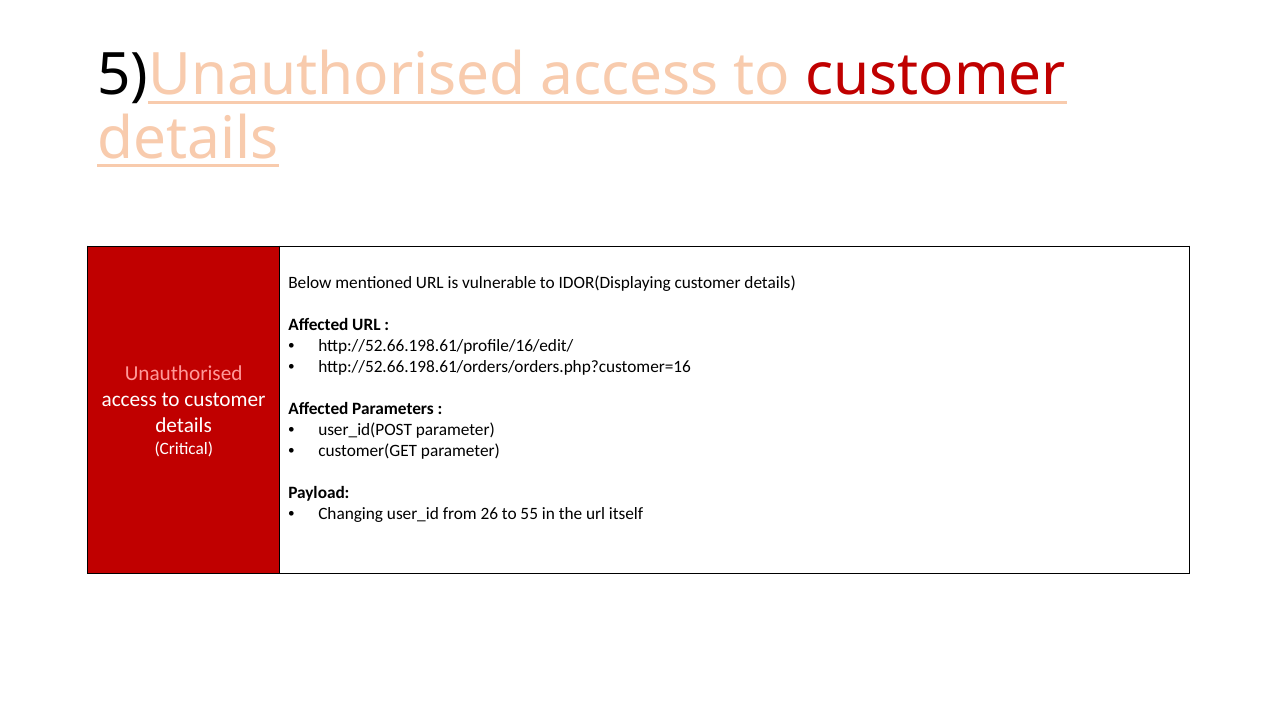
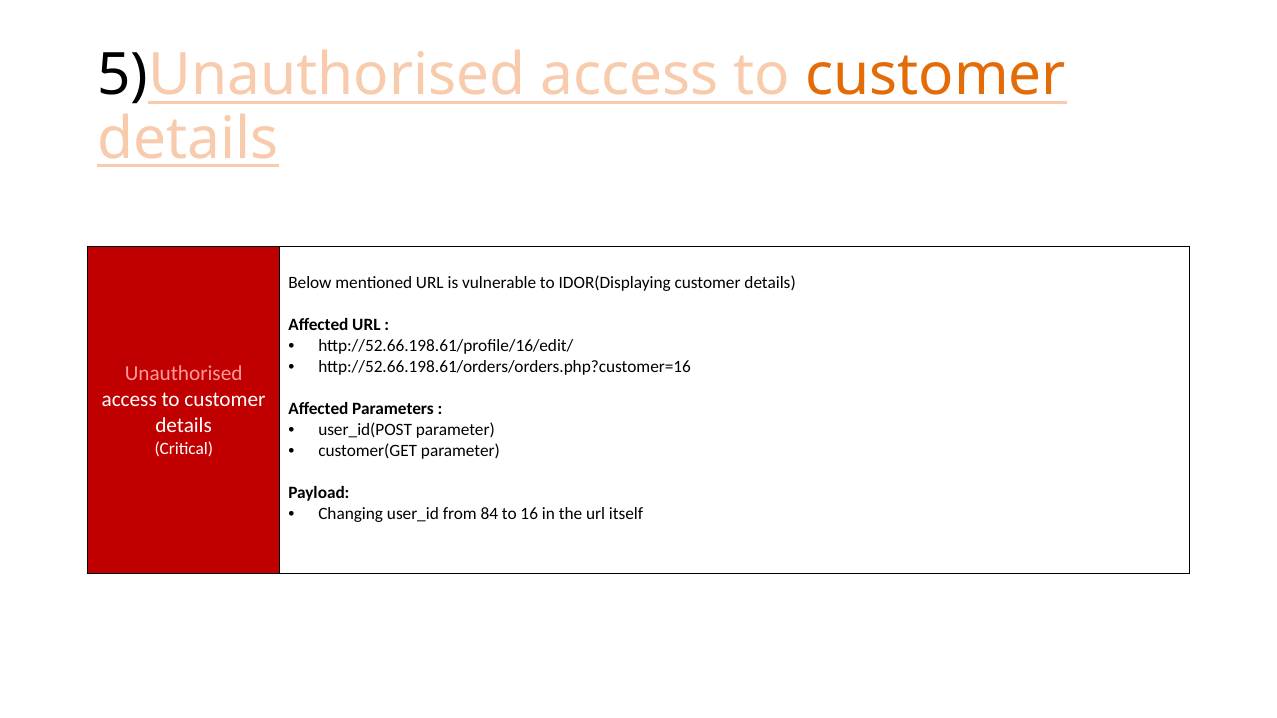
customer colour: red -> orange (936, 76)
26: 26 -> 84 (489, 514)
55: 55 -> 16 (529, 514)
